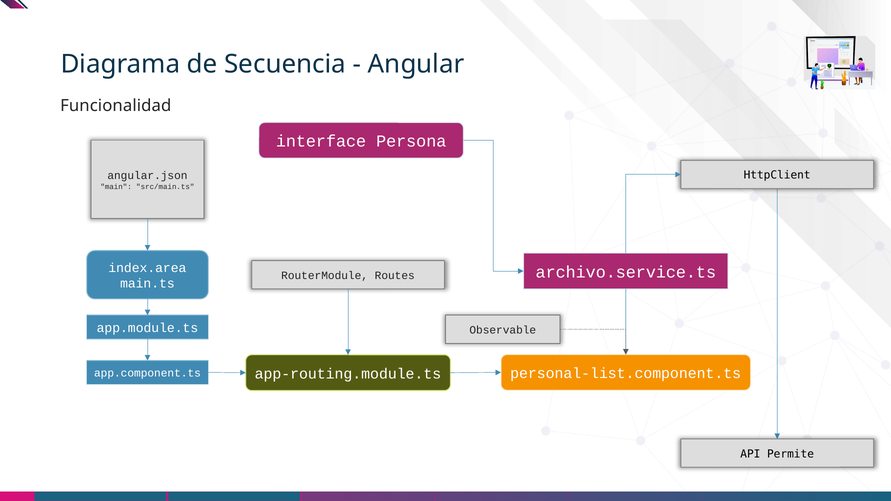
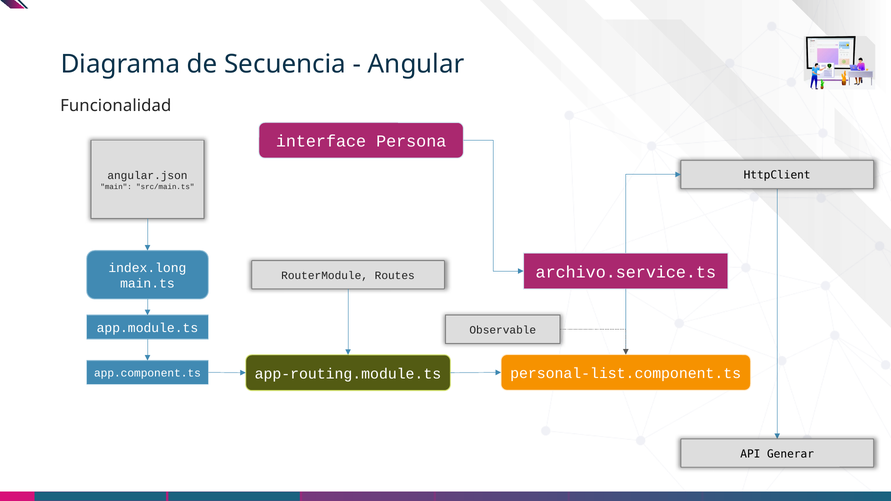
index.area: index.area -> index.long (147, 268)
Permite: Permite -> Generar (791, 454)
